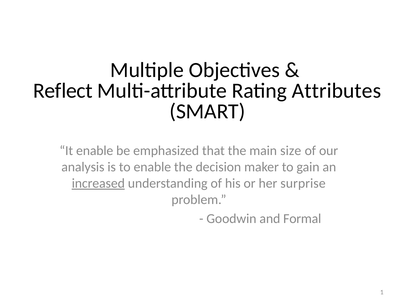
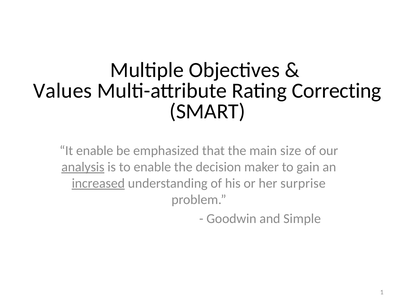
Reflect: Reflect -> Values (63, 91)
Attributes: Attributes -> Correcting (337, 91)
analysis underline: none -> present (83, 167)
Formal: Formal -> Simple (302, 219)
